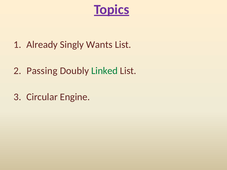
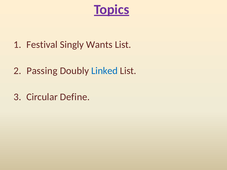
Already: Already -> Festival (42, 45)
Linked colour: green -> blue (105, 71)
Engine: Engine -> Define (75, 97)
